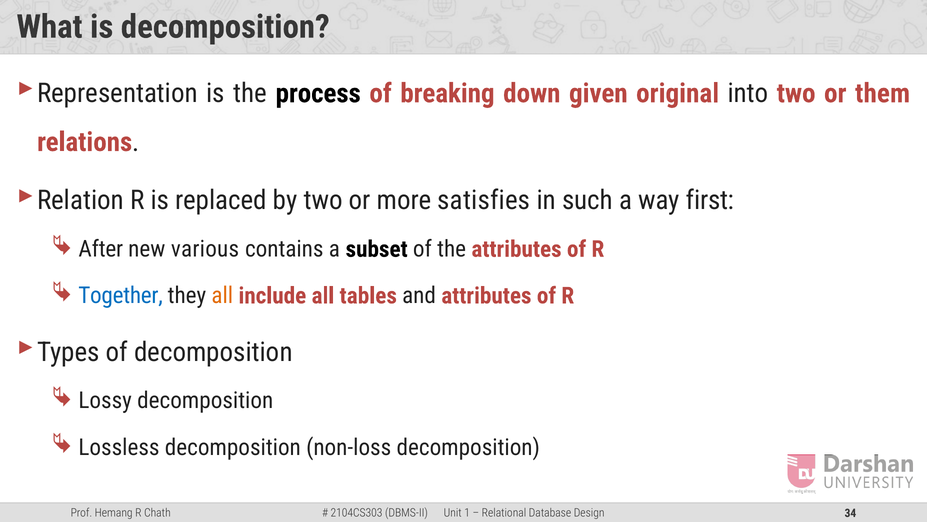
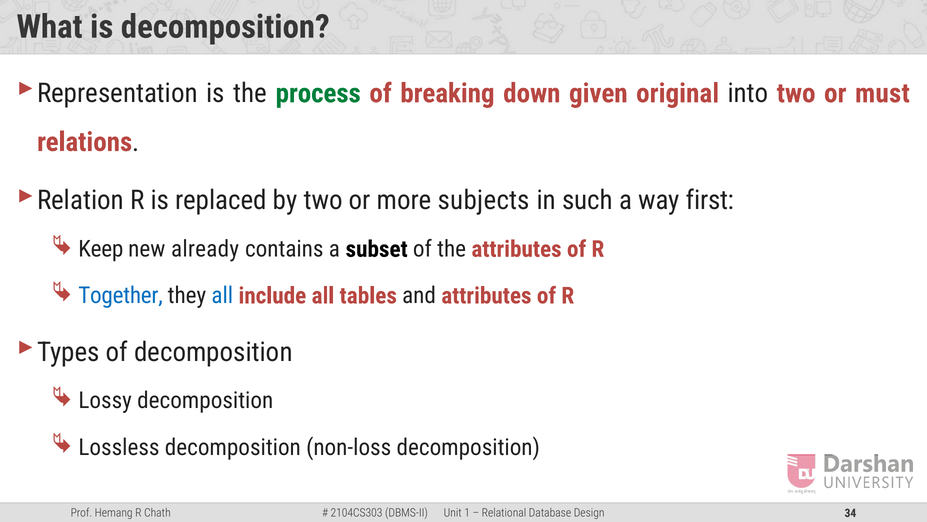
process colour: black -> green (318, 93)
them: them -> must (882, 93)
satisfies: satisfies -> subjects (484, 200)
After: After -> Keep (101, 249)
various: various -> already (205, 249)
all colour: orange -> blue (222, 295)
